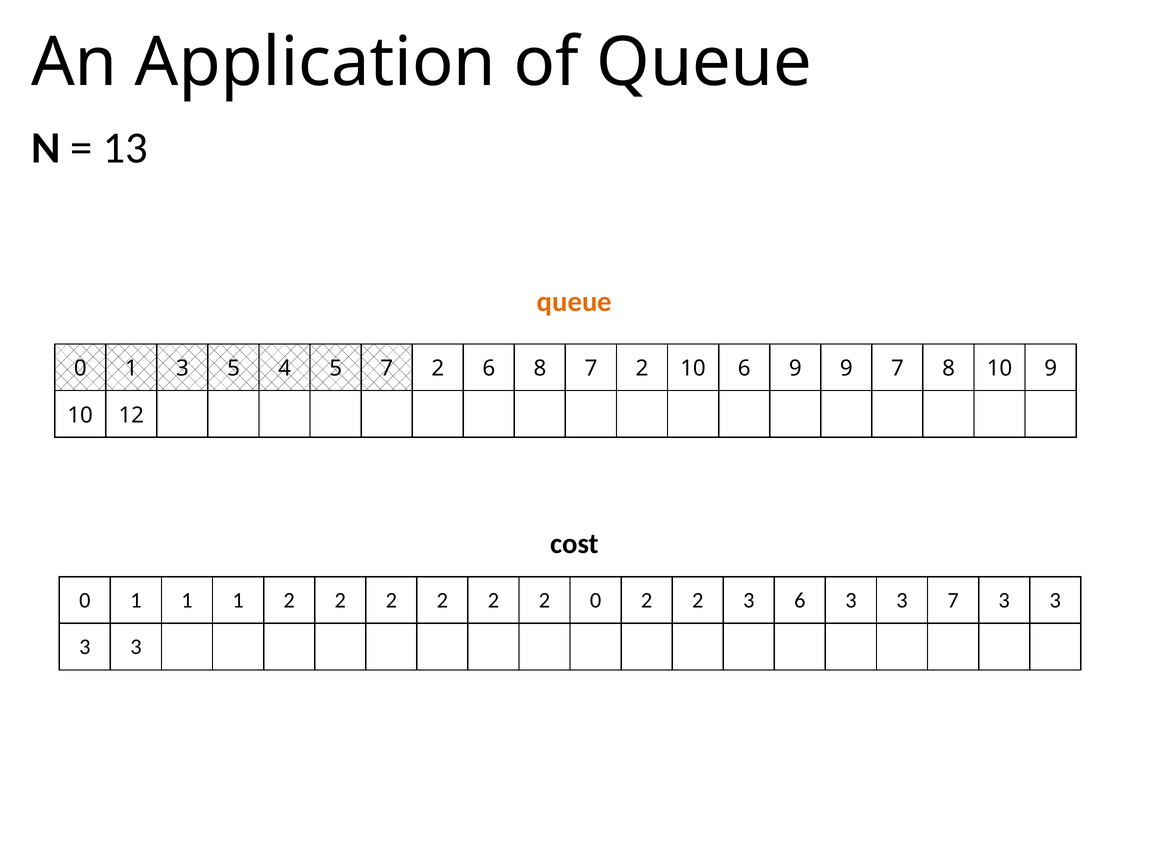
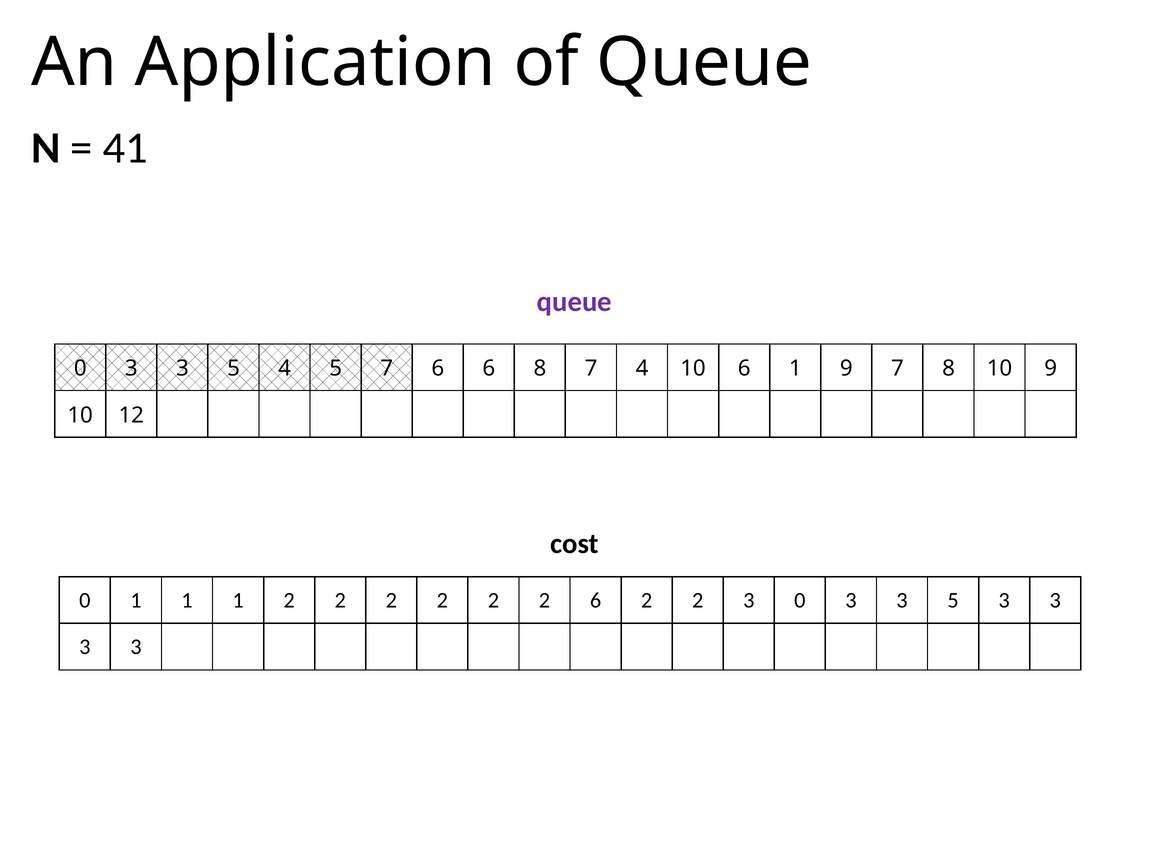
13: 13 -> 41 (125, 148)
queue colour: orange -> purple (574, 302)
1: 1 -> 3 (131, 368)
5 7 2: 2 -> 6 (438, 368)
8 7 2: 2 -> 4 (642, 368)
6 9: 9 -> 1 (795, 368)
2 0: 0 -> 6 (596, 600)
3 6: 6 -> 0 (800, 600)
7: 7 -> 5 (953, 600)
